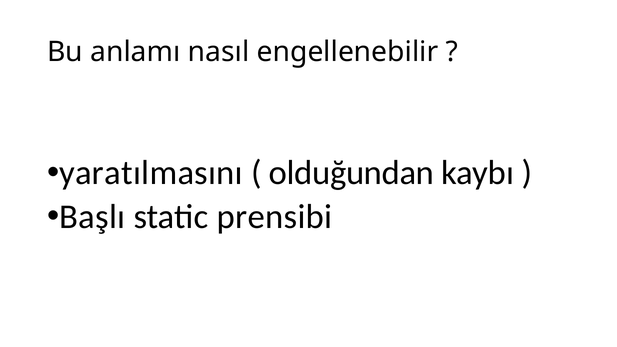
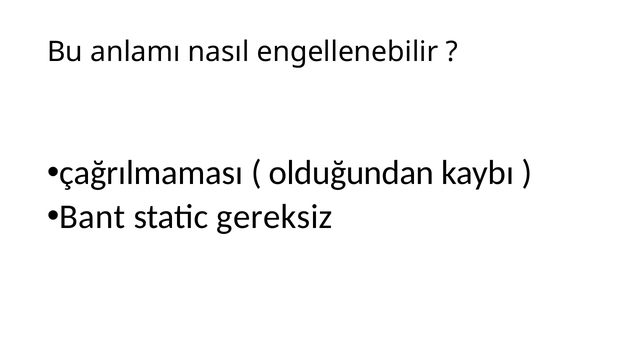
yaratılmasını: yaratılmasını -> çağrılmaması (151, 173)
Başlı: Başlı -> Bant (92, 217)
prensibi: prensibi -> gereksiz (275, 217)
